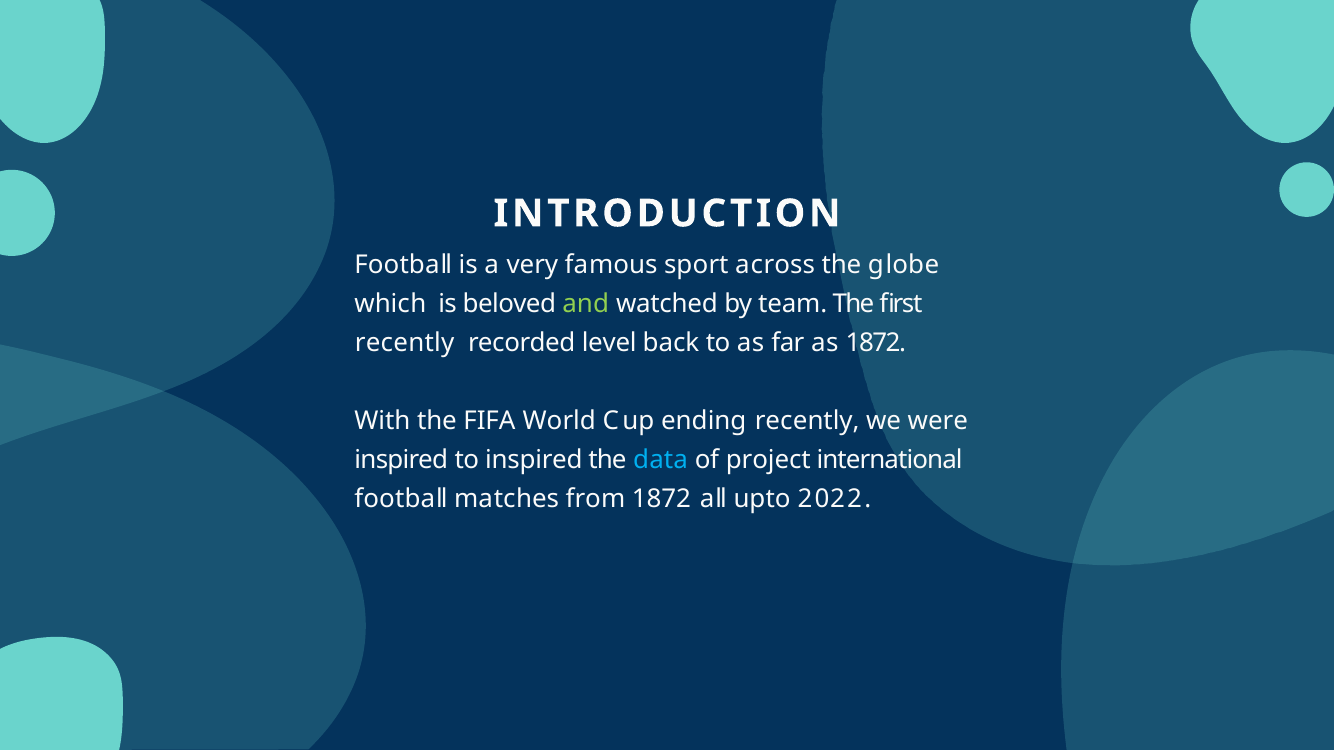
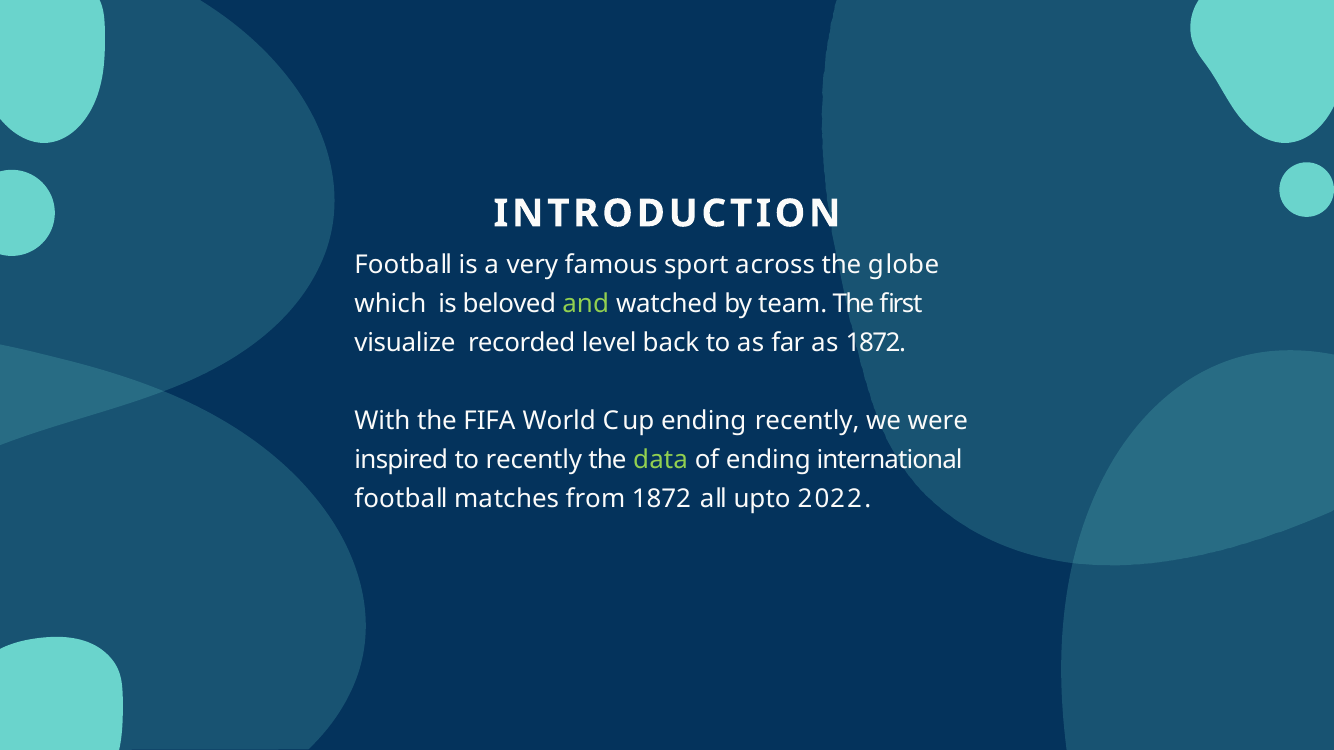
recently: recently -> visualize (405, 343)
to inspired: inspired -> recently (534, 460)
data colour: light blue -> light green (661, 460)
of project: project -> ending (768, 460)
